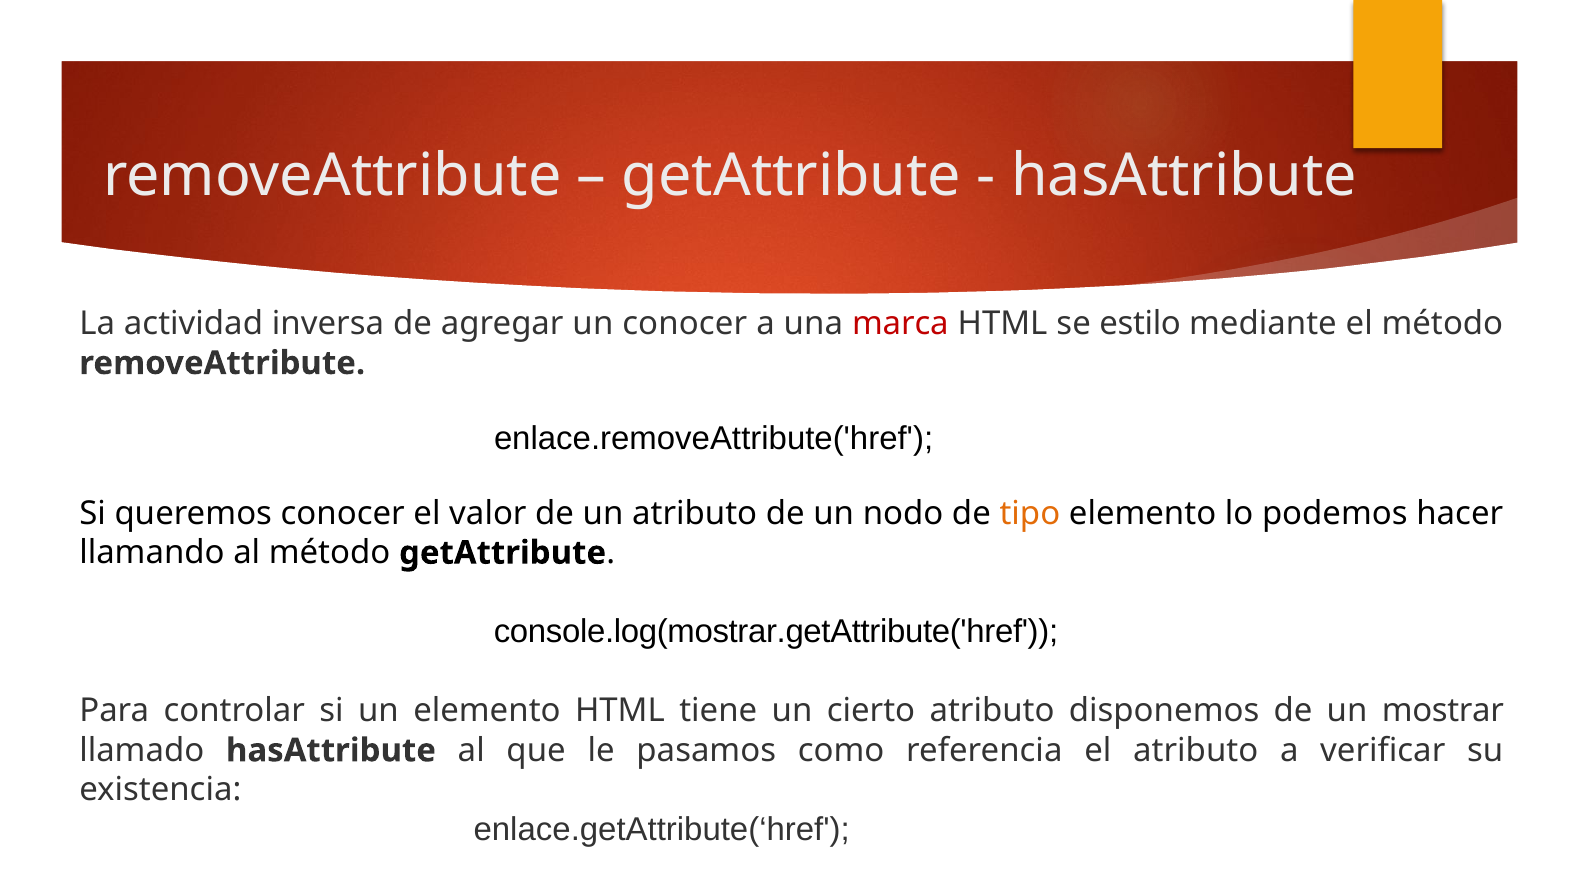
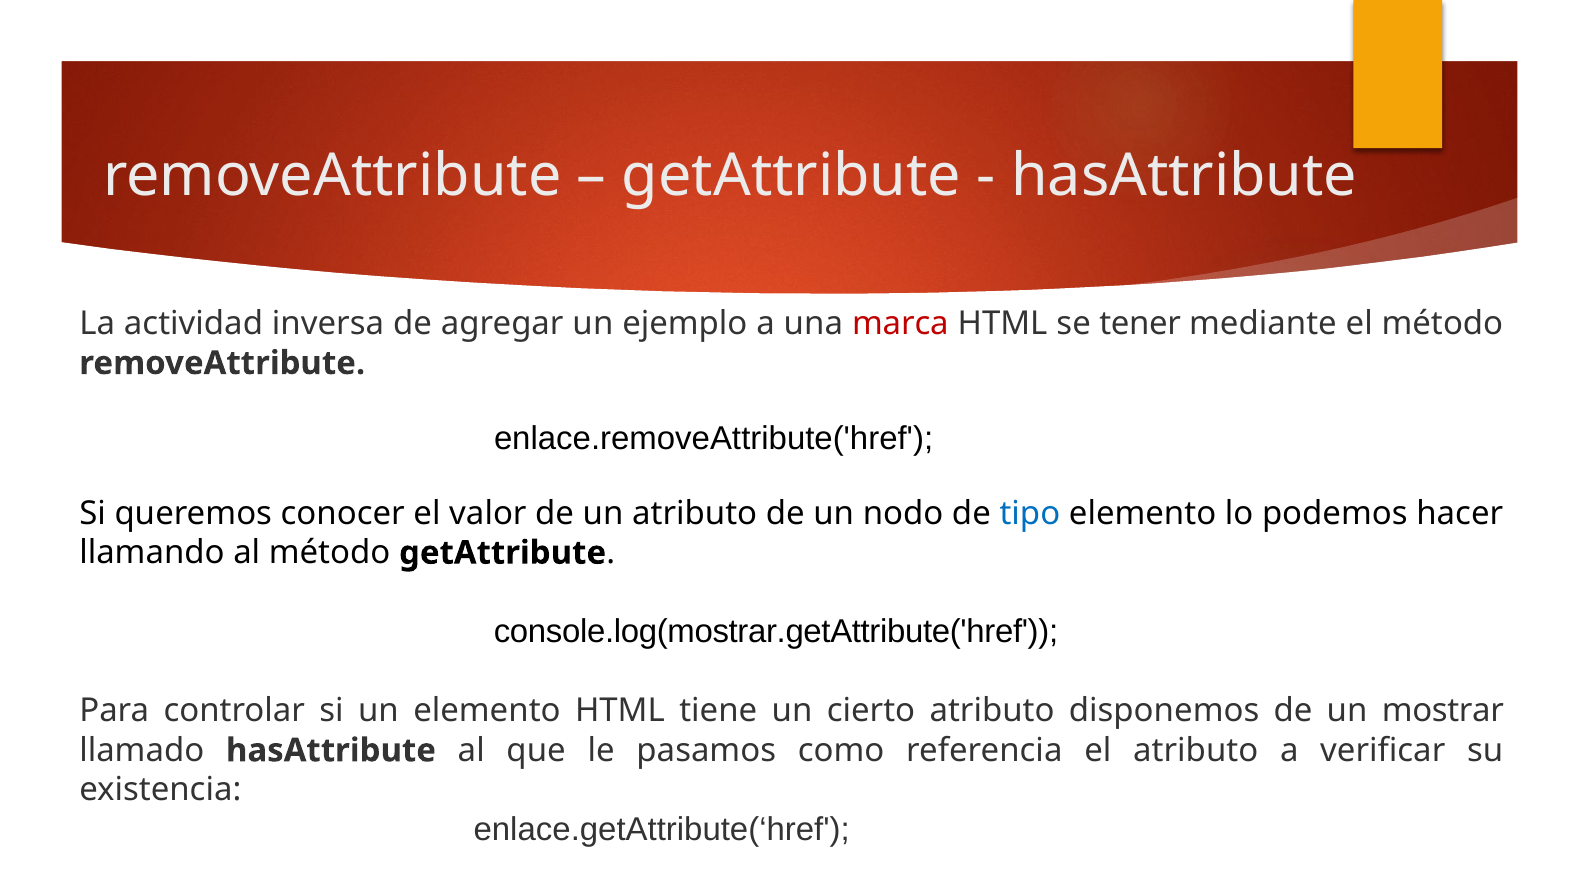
un conocer: conocer -> ejemplo (685, 324)
estilo: estilo -> tener (1140, 324)
tipo colour: orange -> blue (1030, 513)
